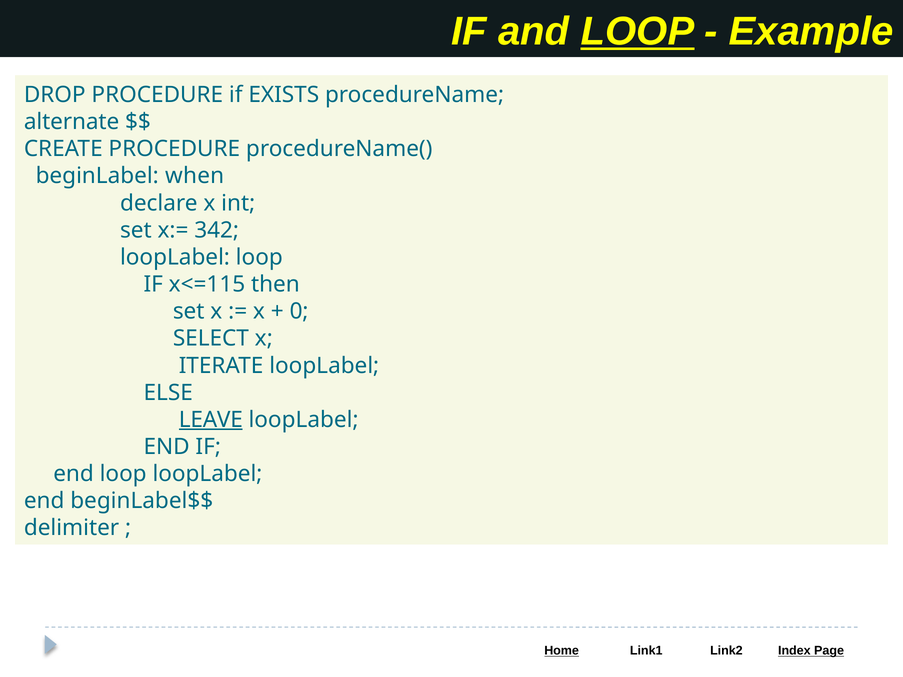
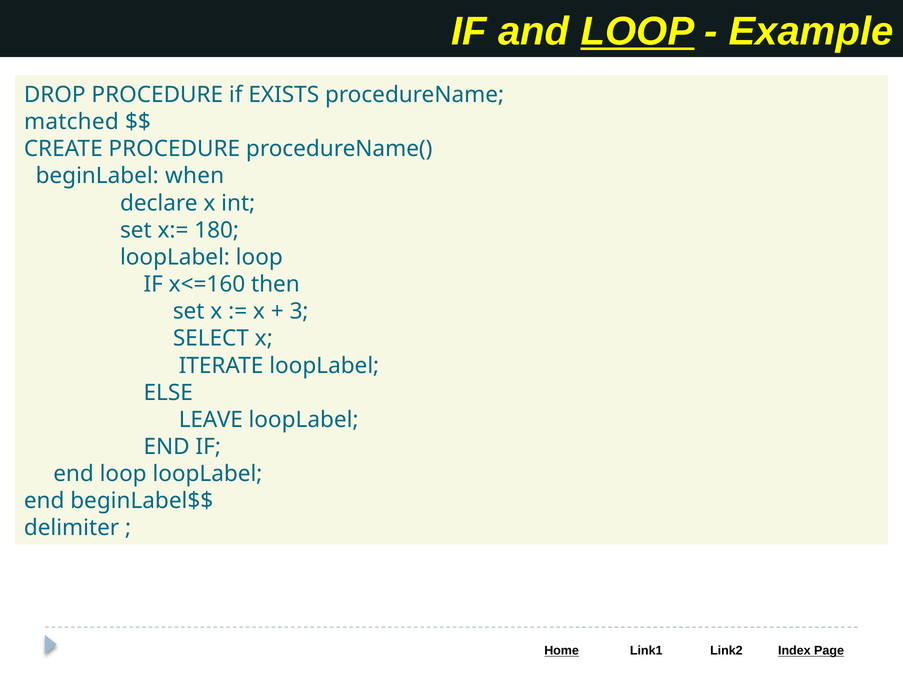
alternate: alternate -> matched (71, 122)
342: 342 -> 180 (217, 230)
x<=115: x<=115 -> x<=160 (207, 284)
0: 0 -> 3 (299, 312)
LEAVE underline: present -> none (211, 420)
